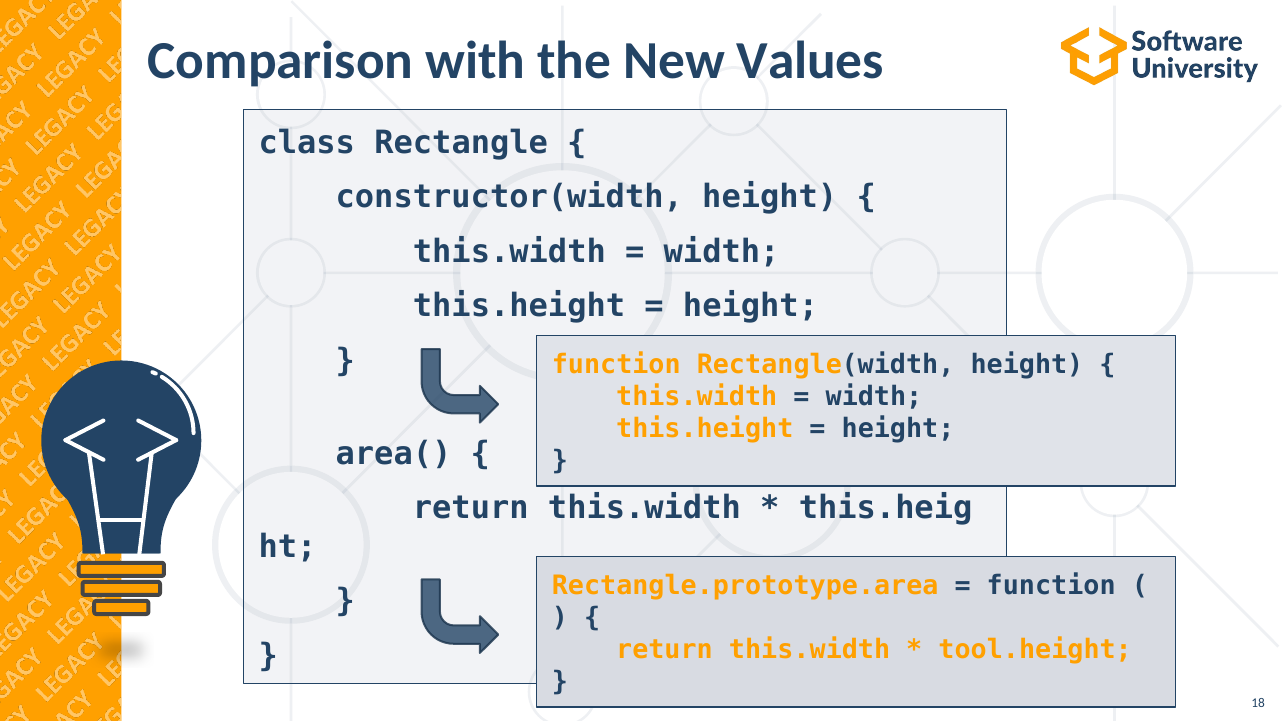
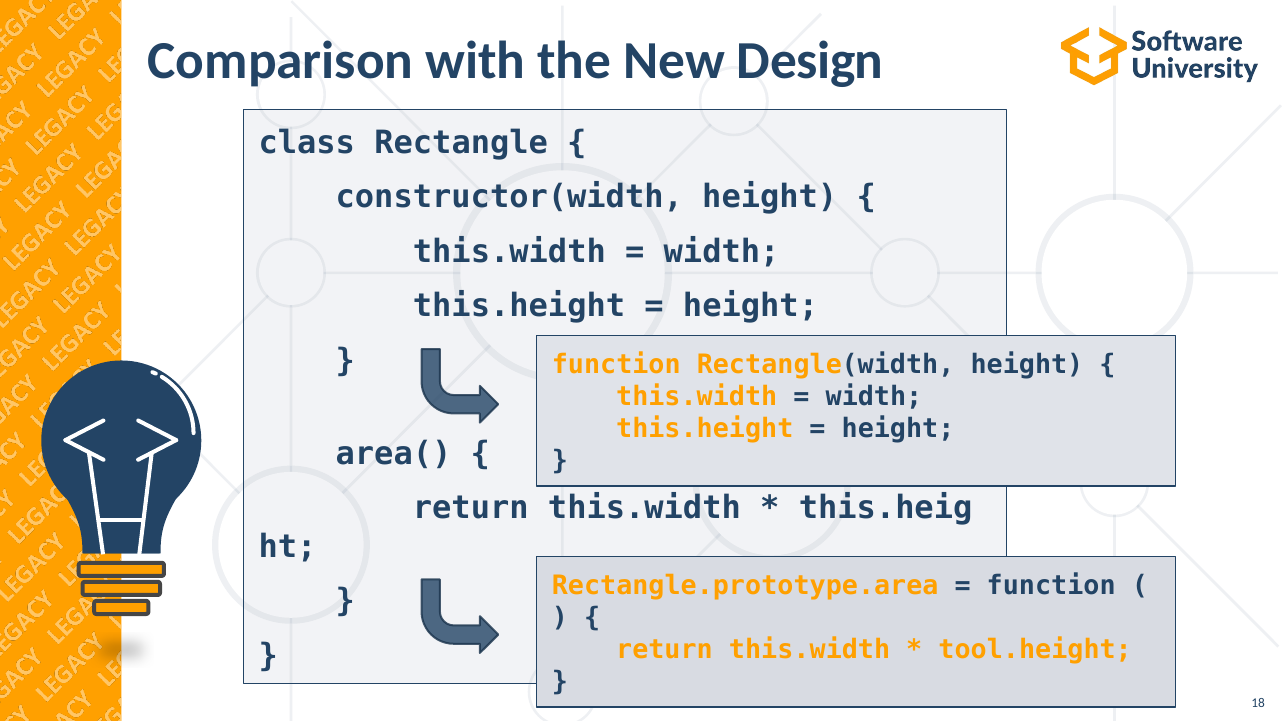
Values: Values -> Design (810, 61)
